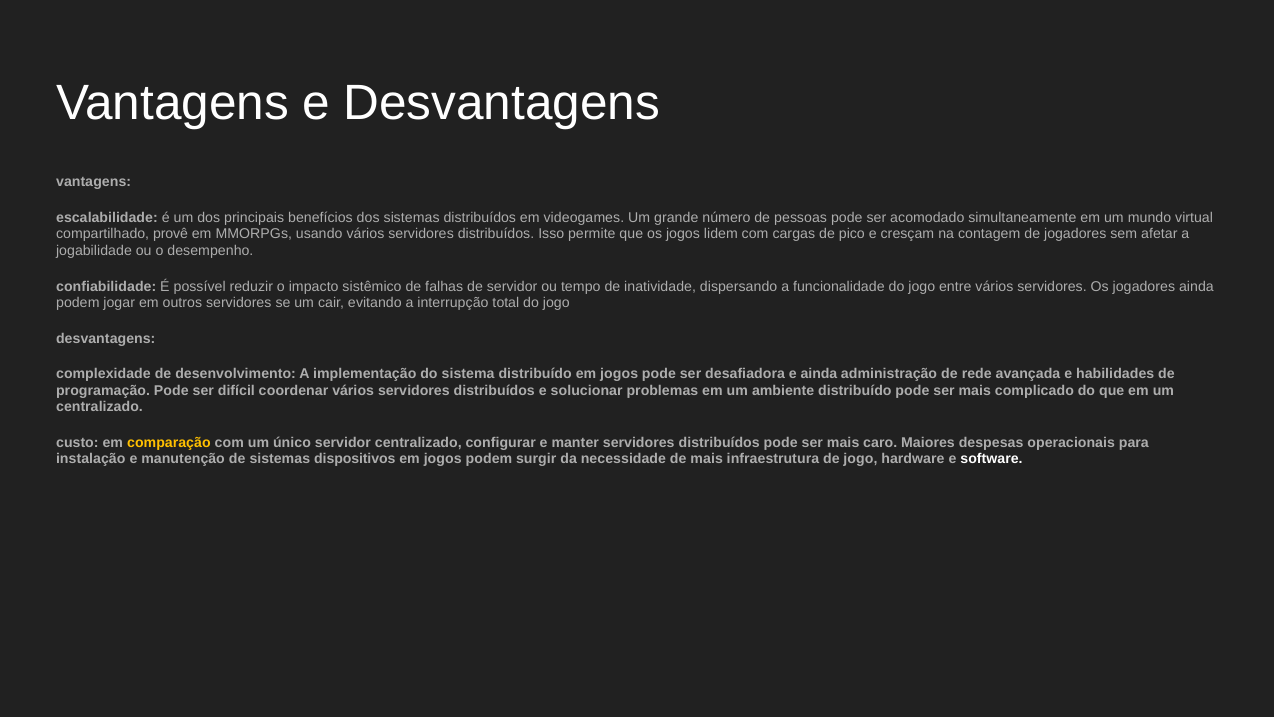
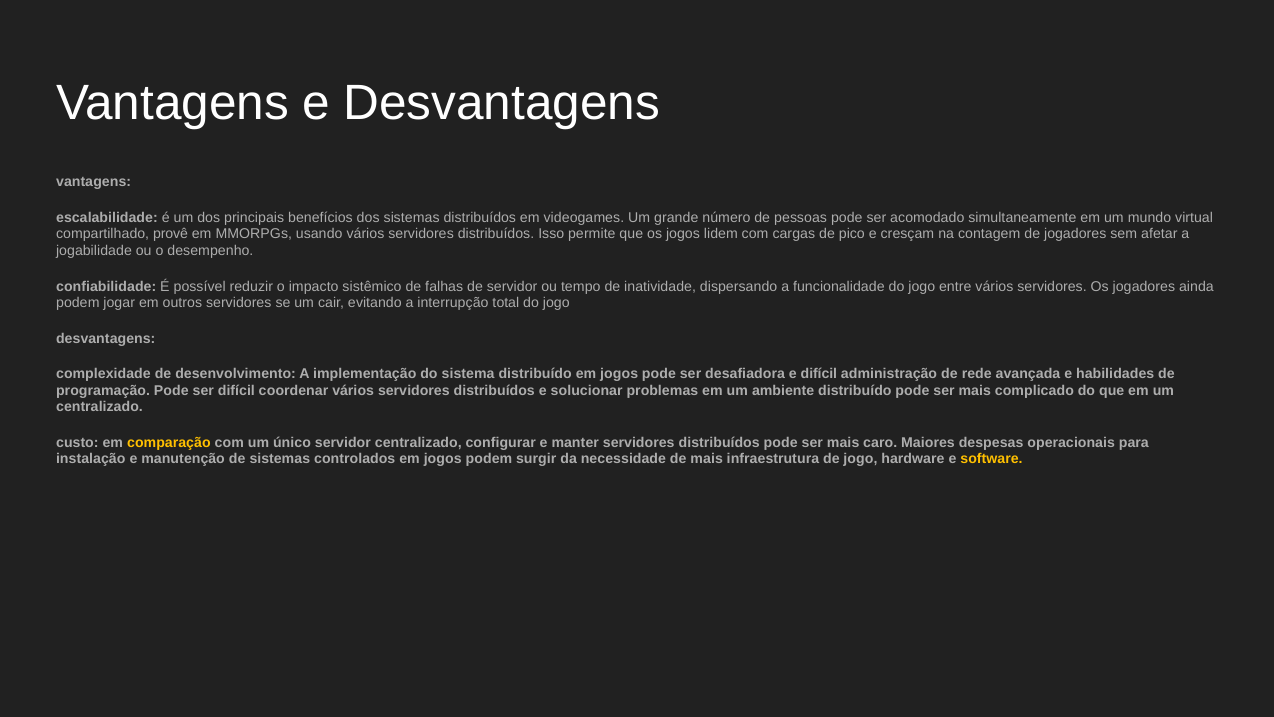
e ainda: ainda -> difícil (819, 374)
dispositivos: dispositivos -> controlados (355, 459)
software colour: white -> yellow (992, 459)
